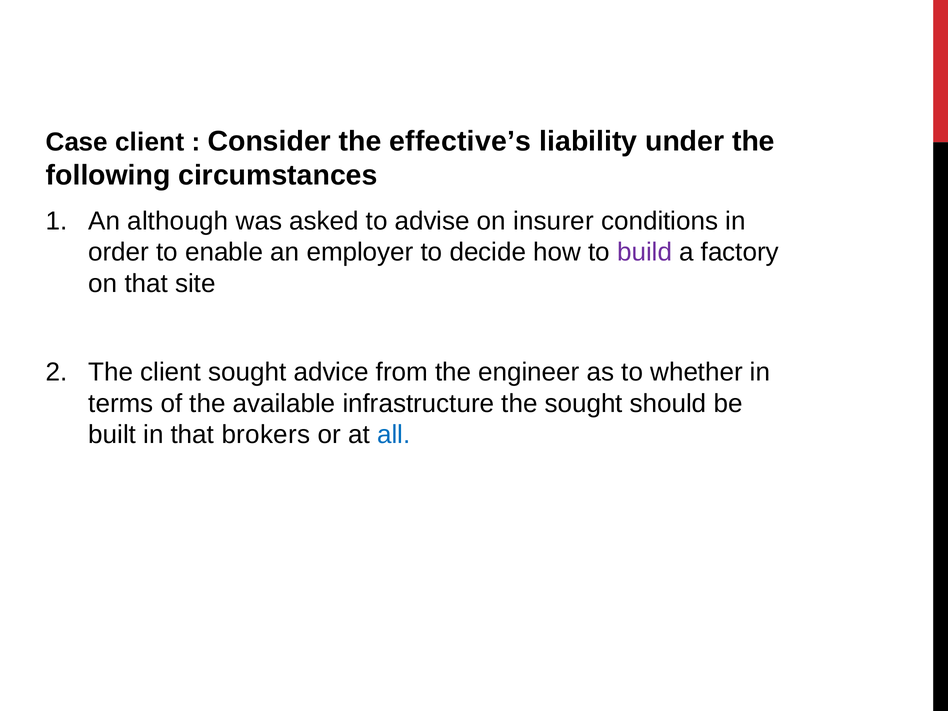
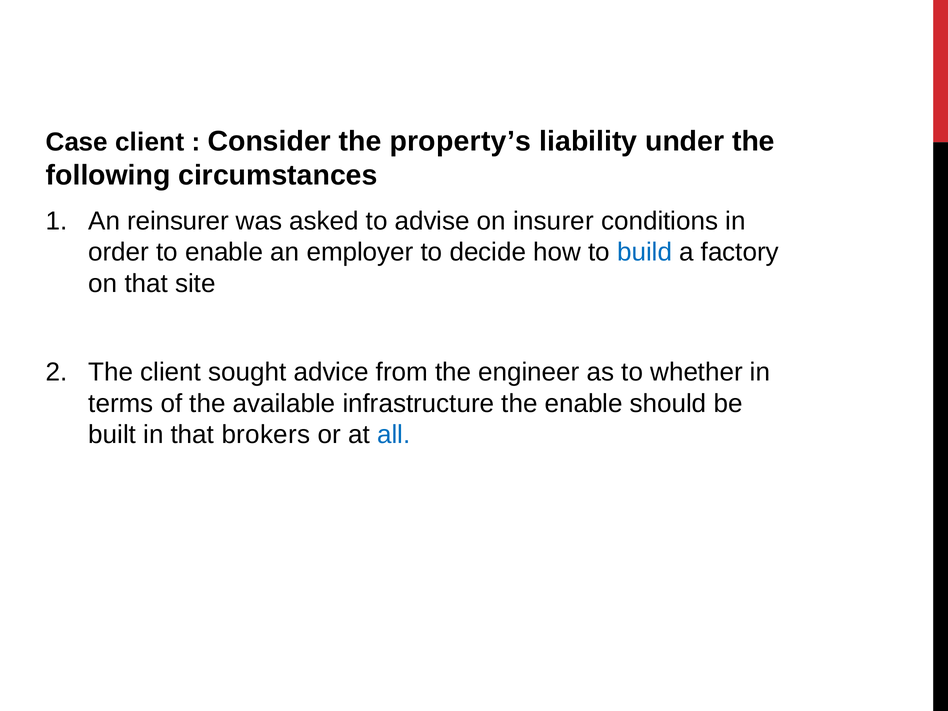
effective’s: effective’s -> property’s (460, 141)
although: although -> reinsurer (178, 221)
build colour: purple -> blue (645, 252)
the sought: sought -> enable (584, 404)
